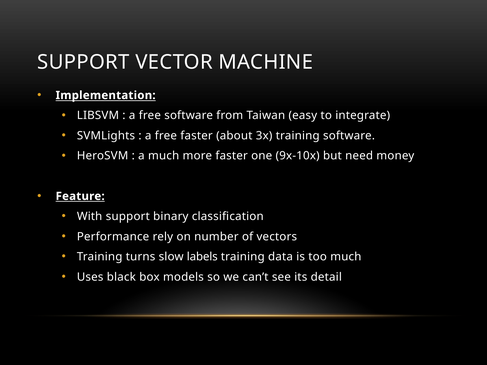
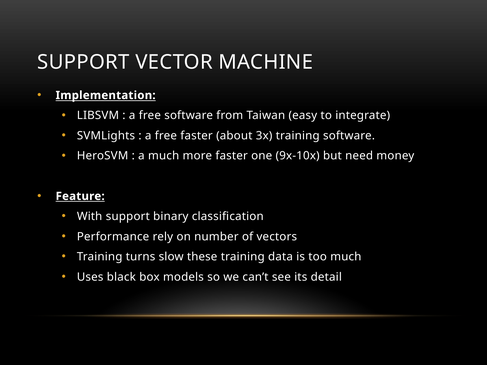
labels: labels -> these (202, 257)
